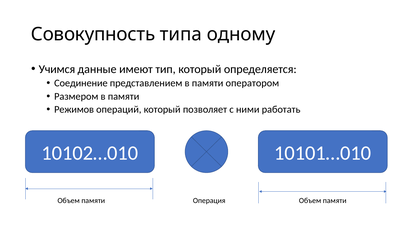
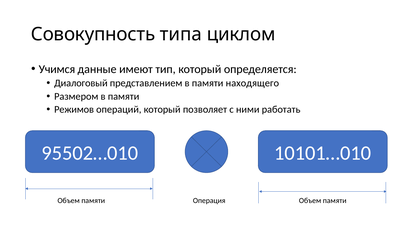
одному: одному -> циклом (241, 34)
Соединение: Соединение -> Диалоговый (81, 83)
оператором: оператором -> находящего (252, 83)
10102…010: 10102…010 -> 95502…010 (90, 153)
